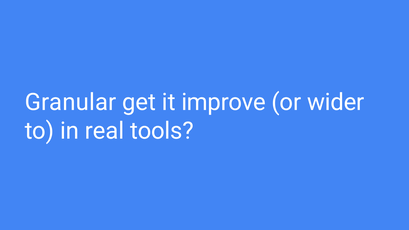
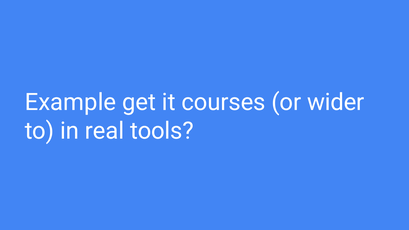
Granular: Granular -> Example (70, 102)
improve: improve -> courses (224, 102)
